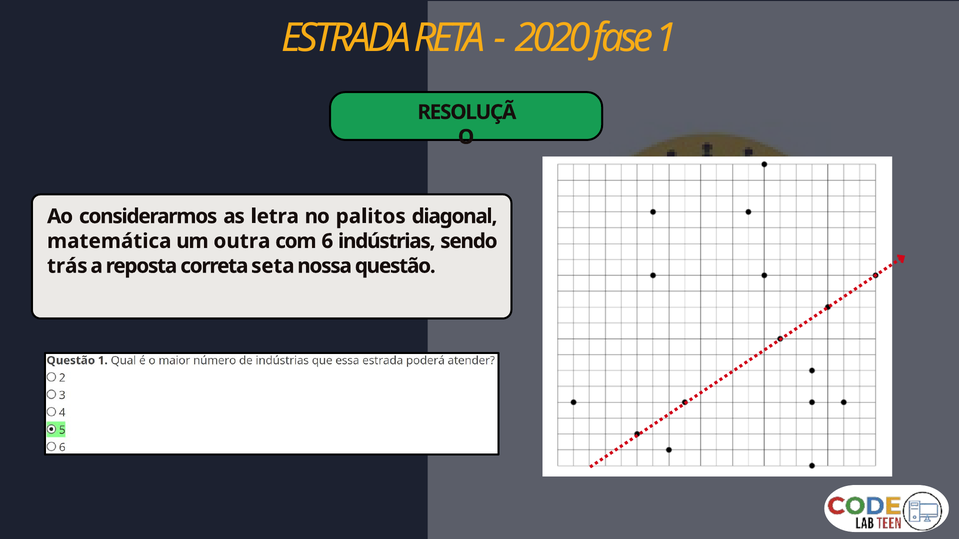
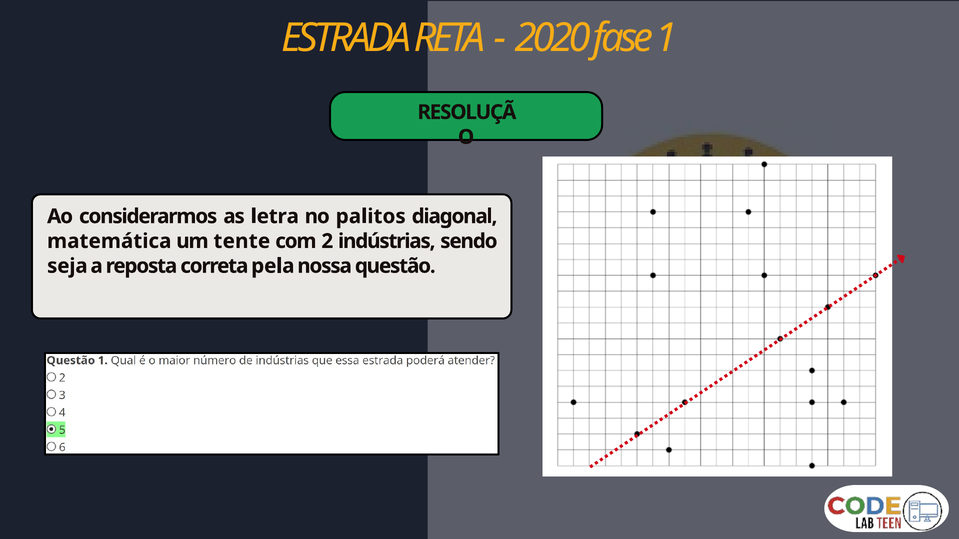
outra: outra -> tente (242, 241)
6: 6 -> 2 (327, 241)
trás: trás -> seja (67, 266)
seta: seta -> pela (273, 266)
